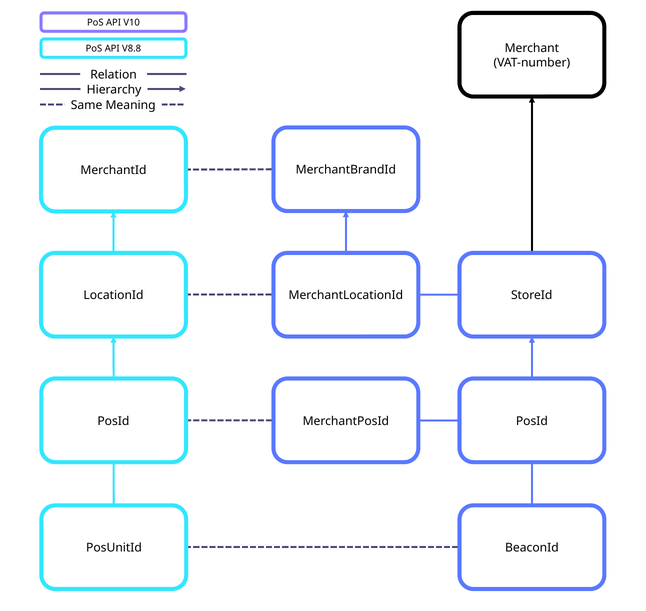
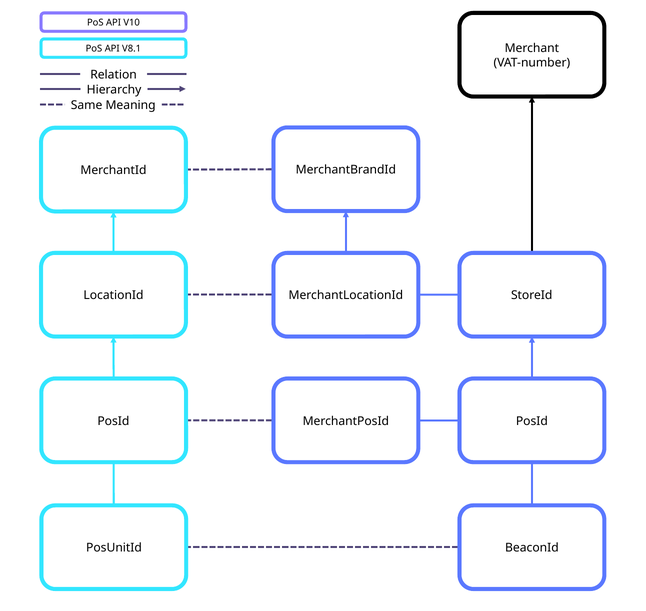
V8.8: V8.8 -> V8.1 (132, 49)
